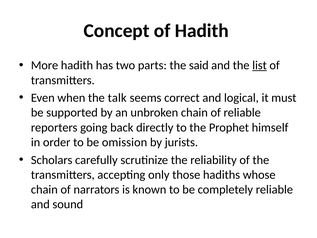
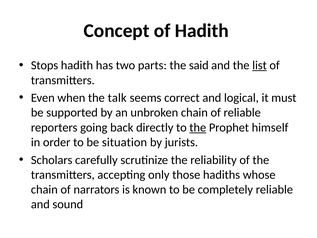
More: More -> Stops (45, 65)
the underline: none -> present (198, 127)
omission: omission -> situation (125, 142)
